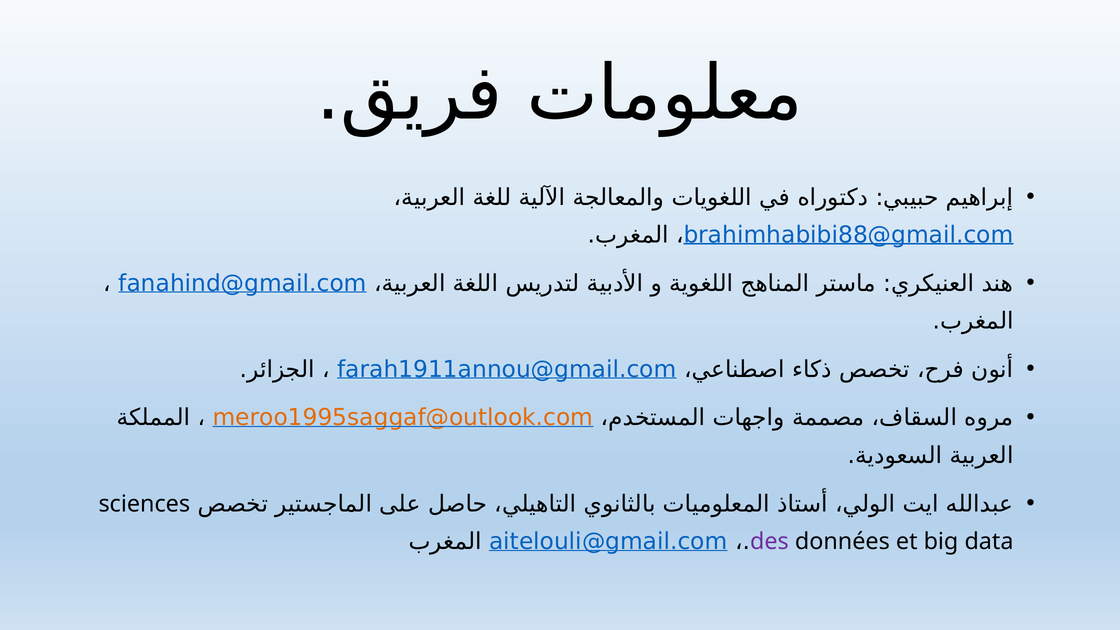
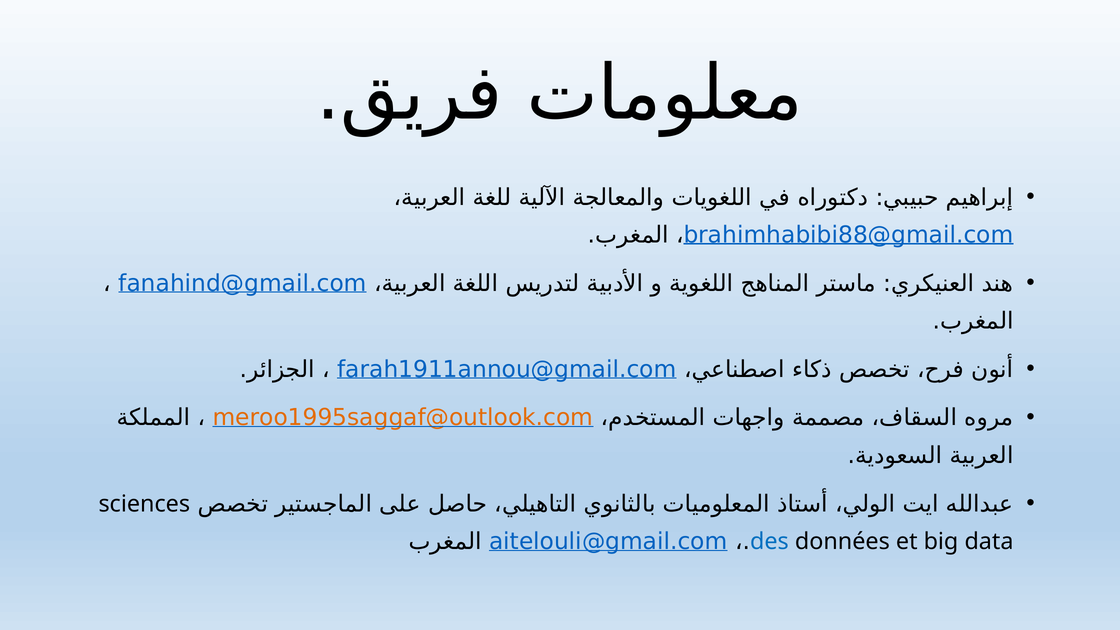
des colour: purple -> blue (769, 542)
